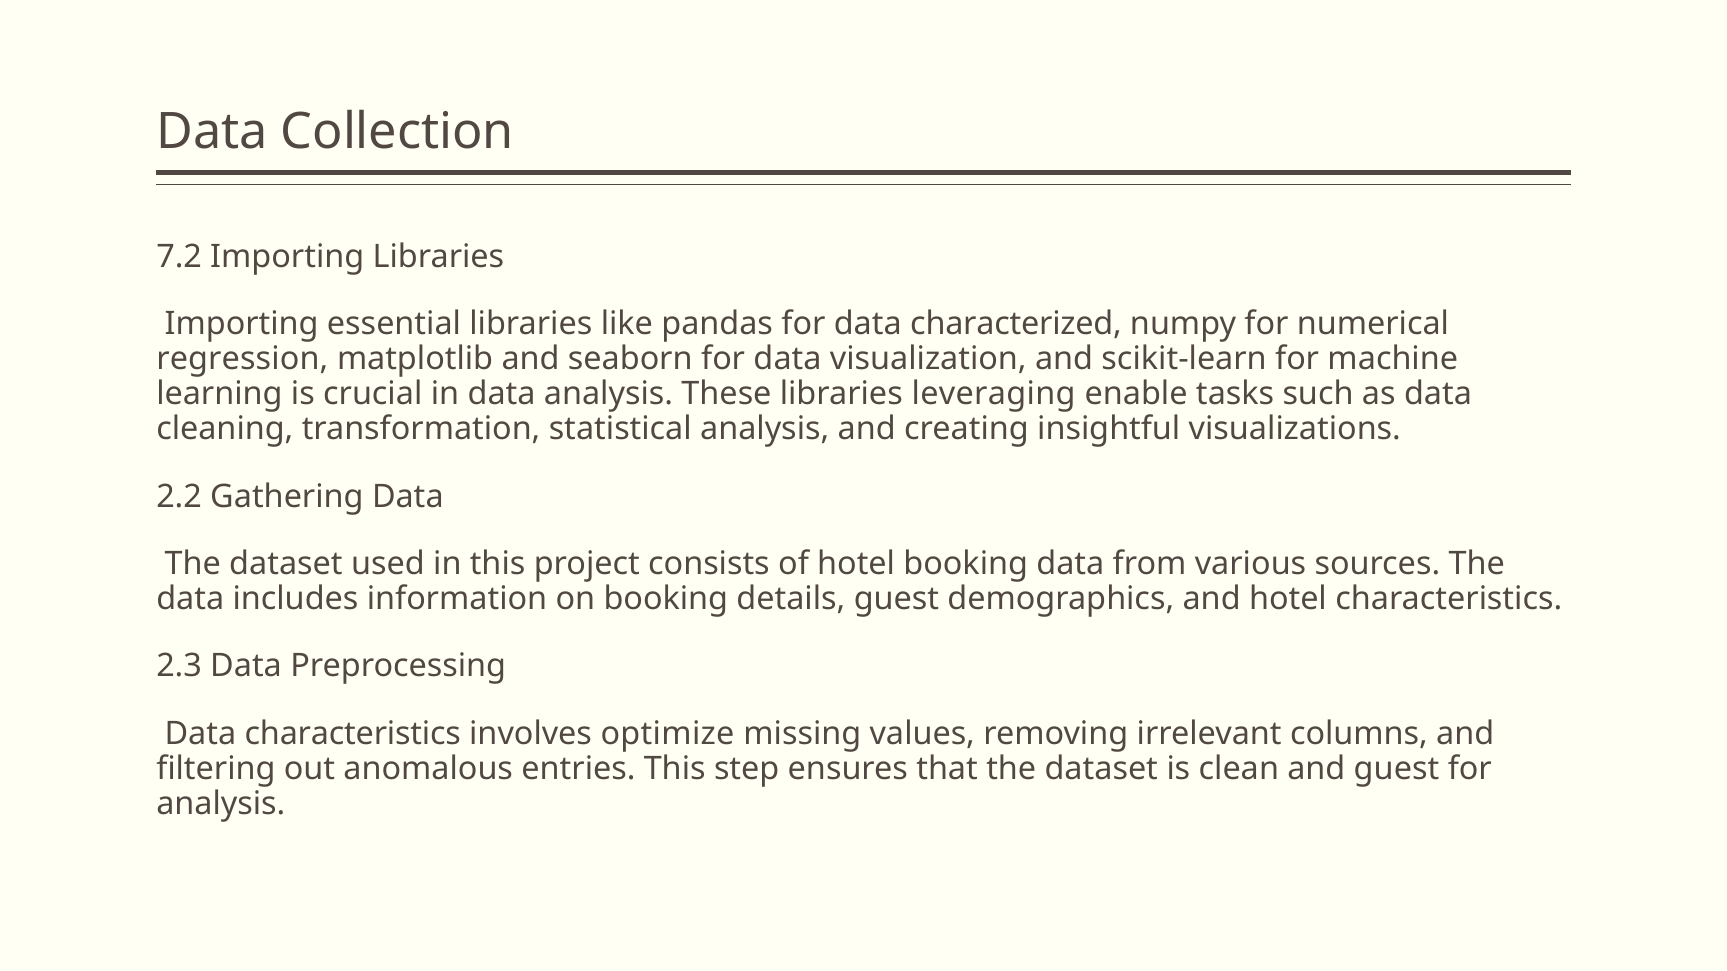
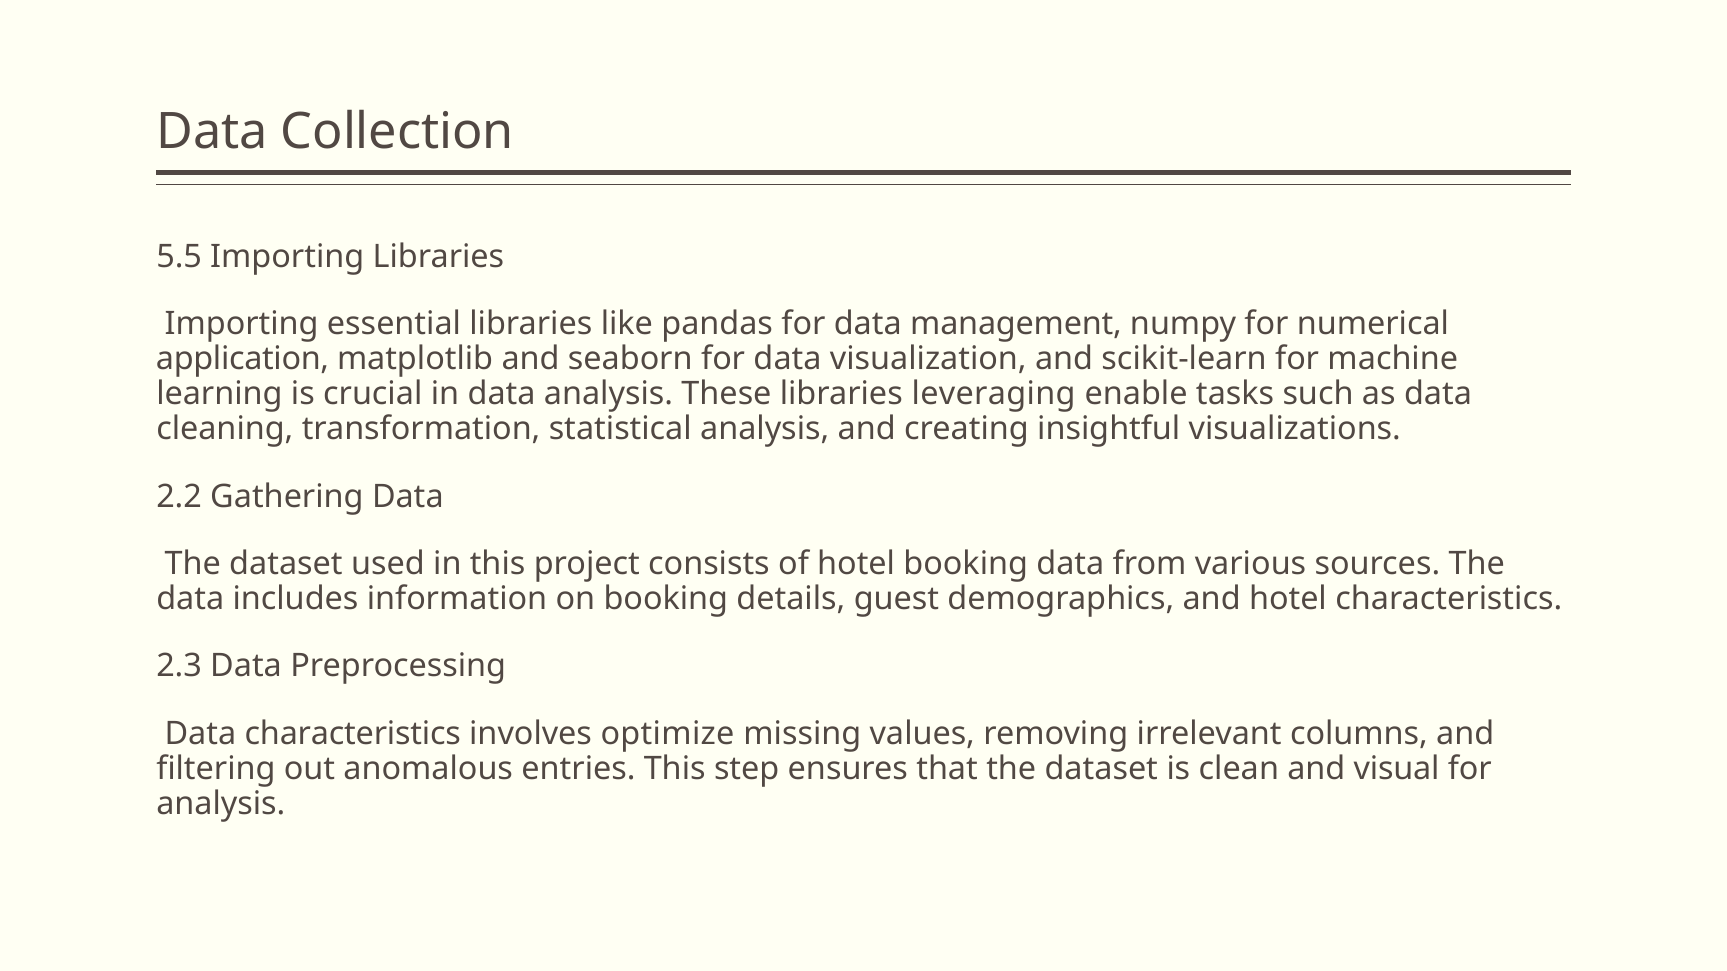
7.2: 7.2 -> 5.5 (179, 257)
characterized: characterized -> management (1016, 324)
regression: regression -> application (243, 359)
and guest: guest -> visual (1397, 769)
